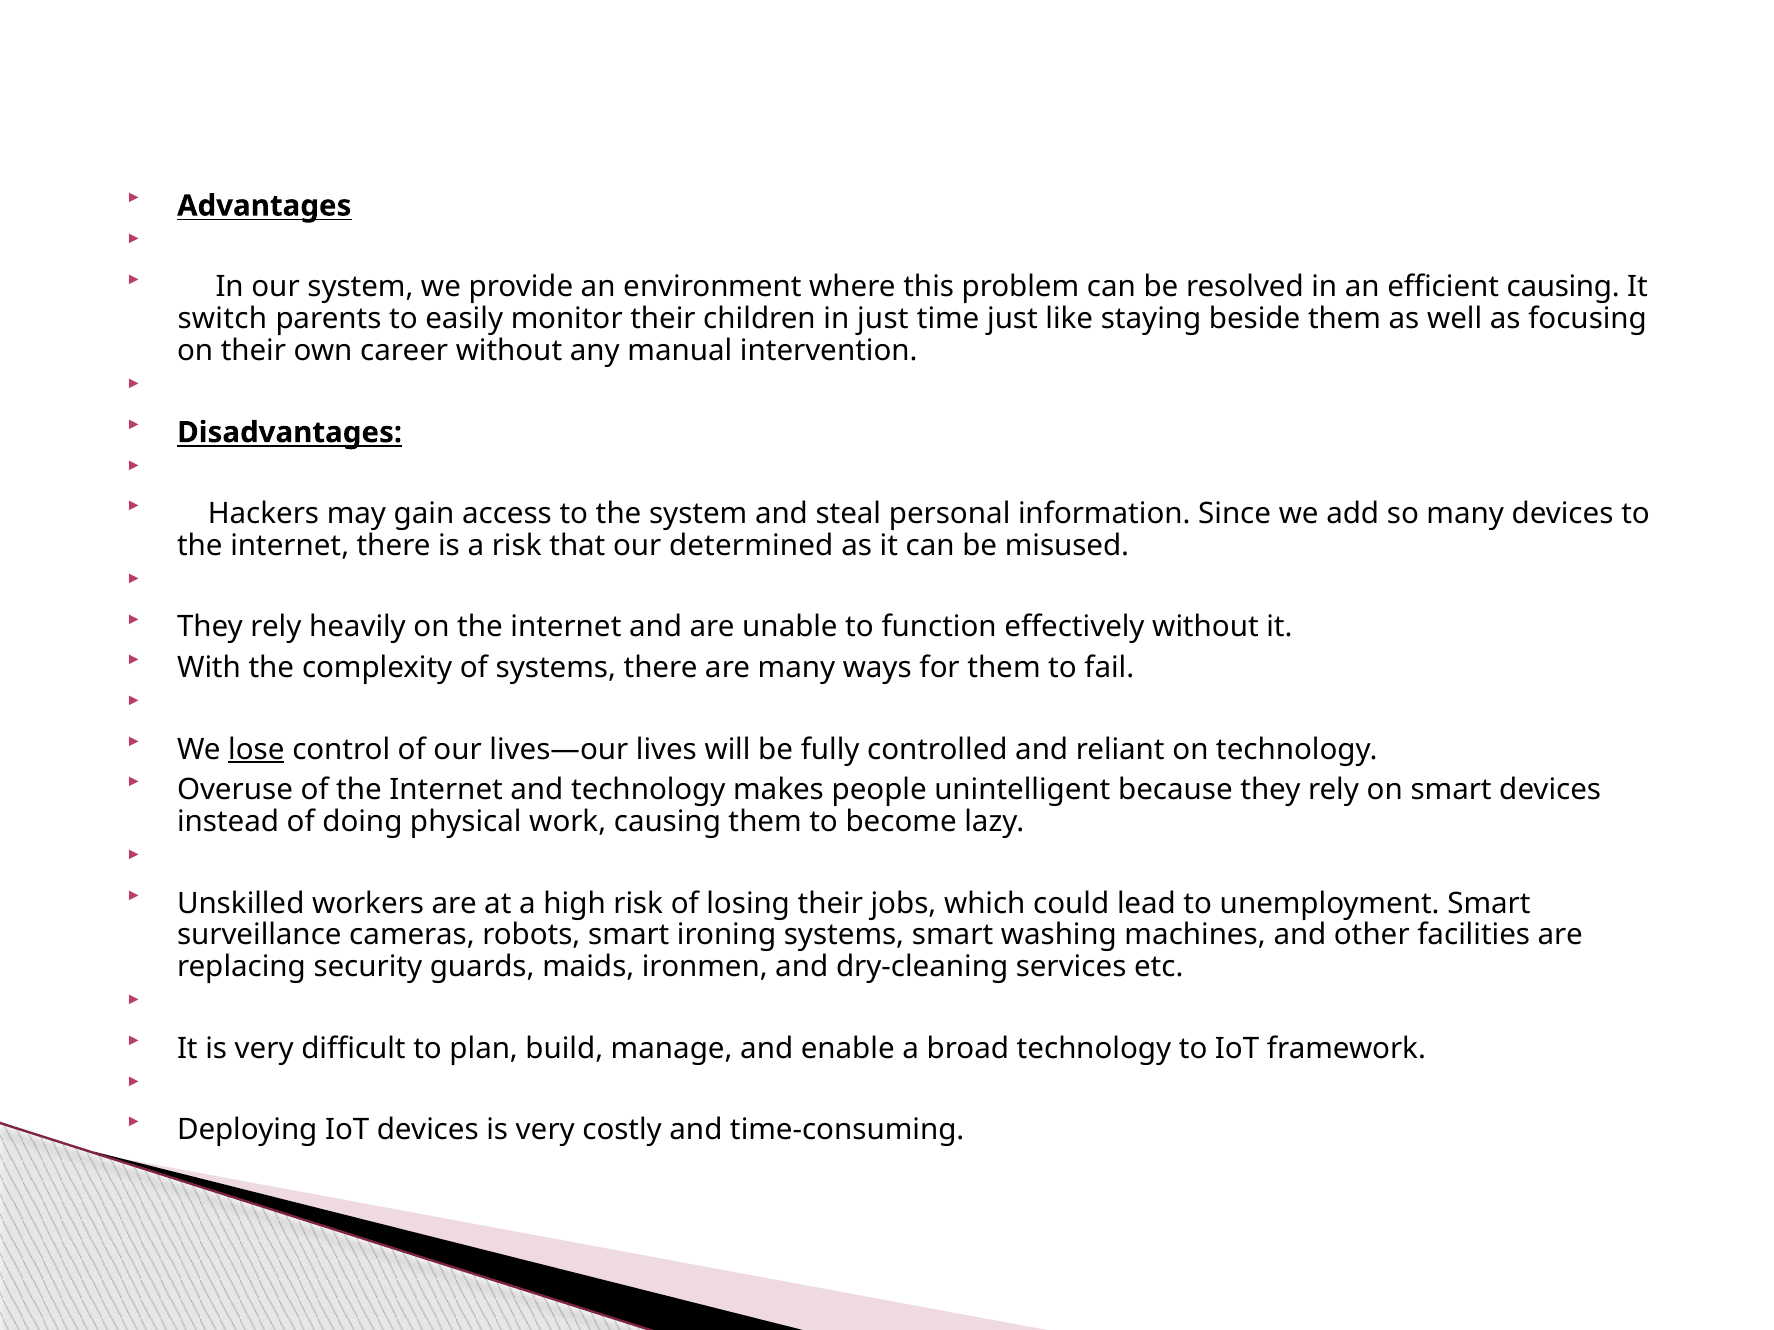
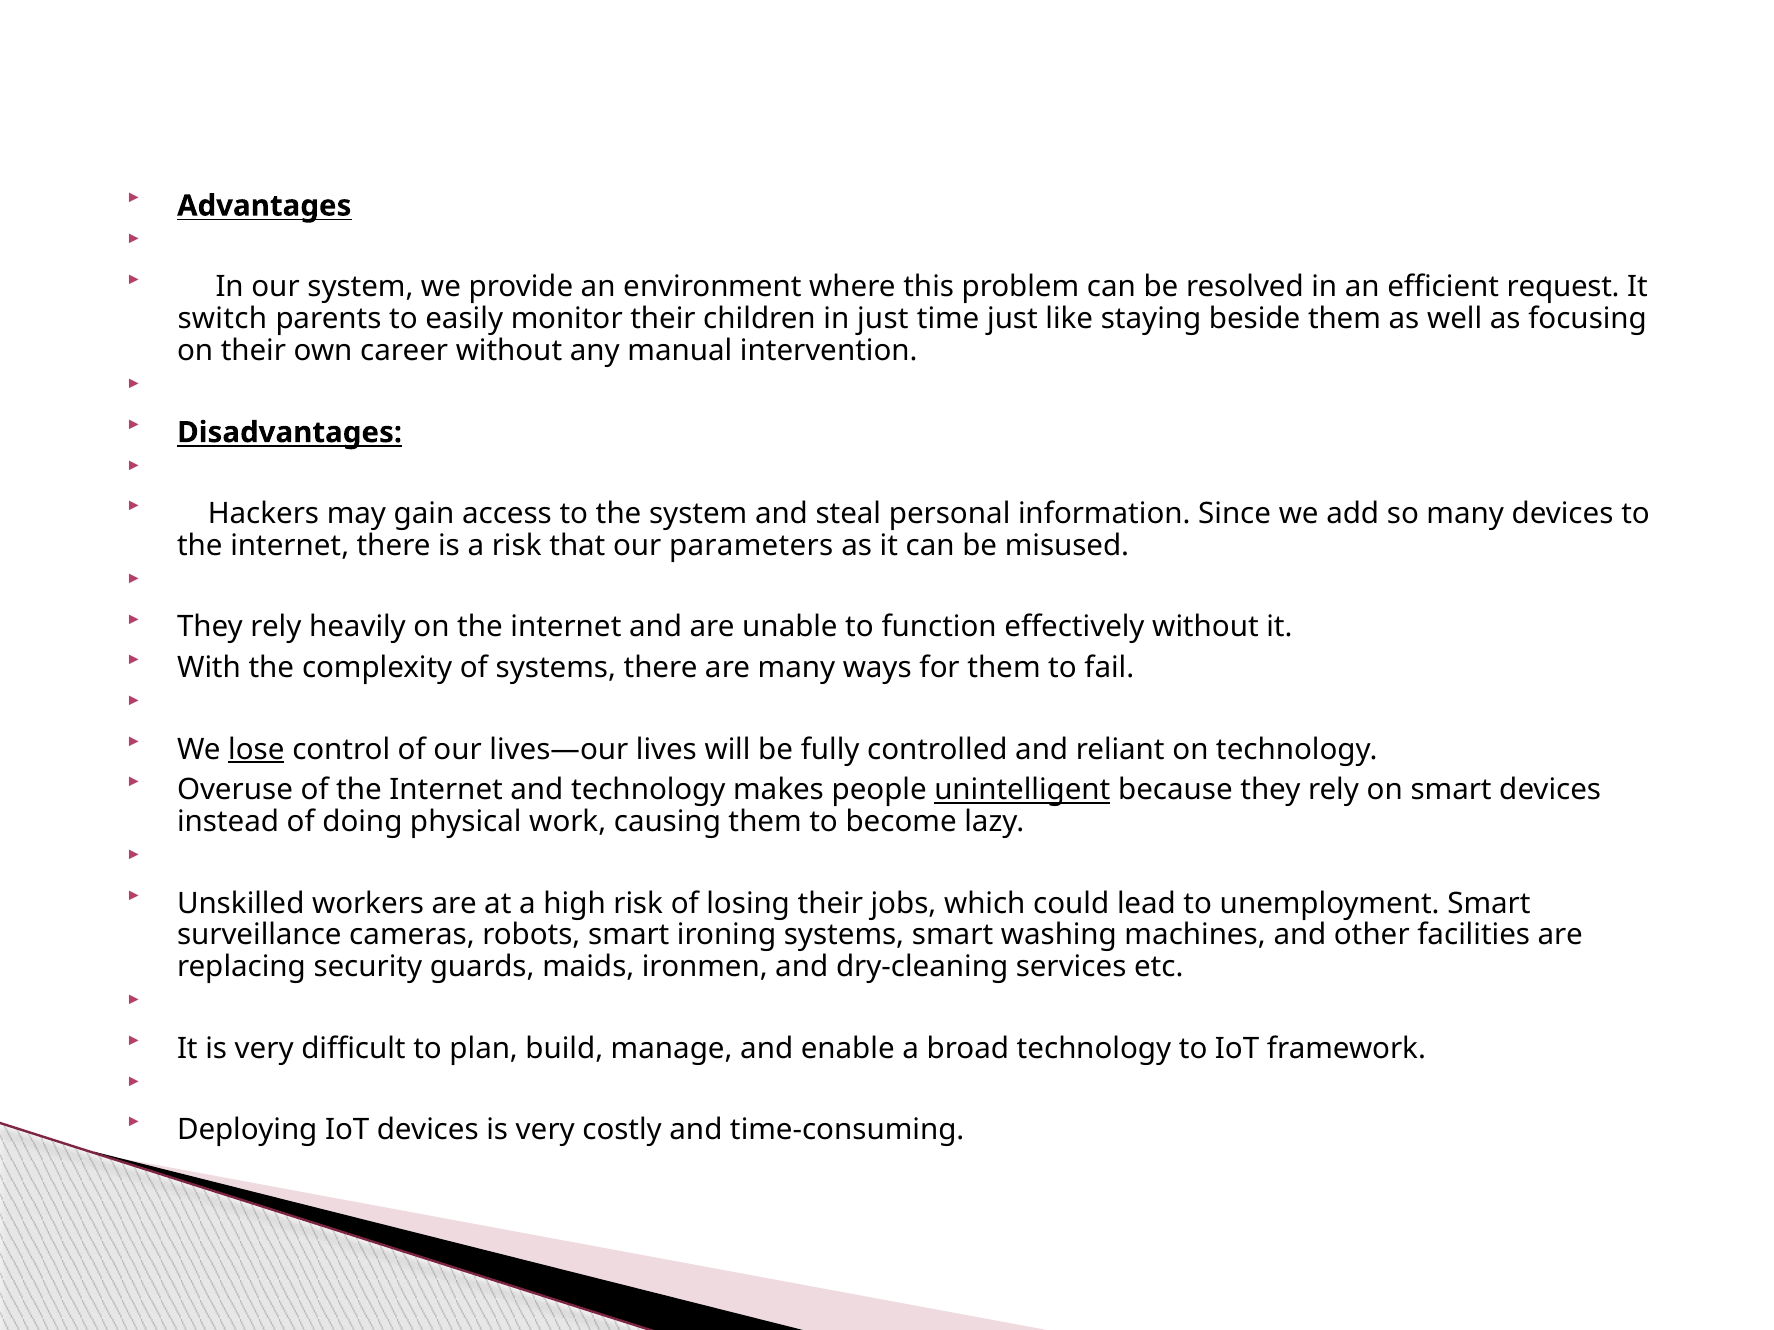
efficient causing: causing -> request (1563, 287)
determined: determined -> parameters (751, 546)
unintelligent underline: none -> present (1022, 790)
